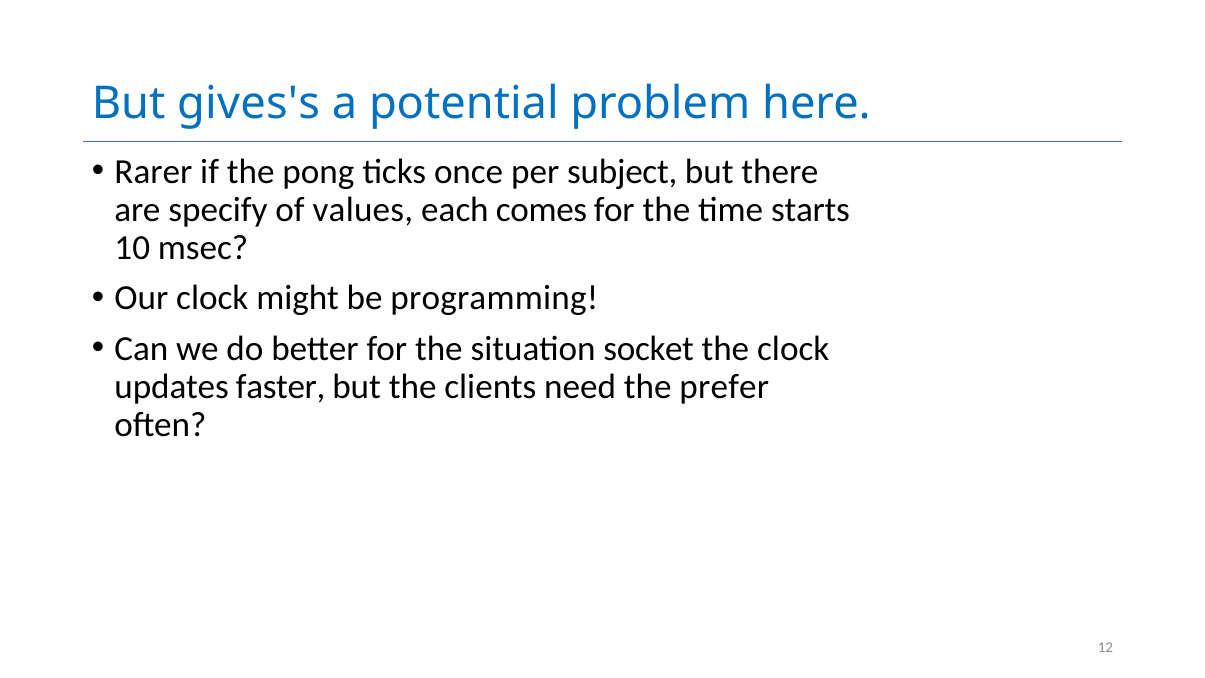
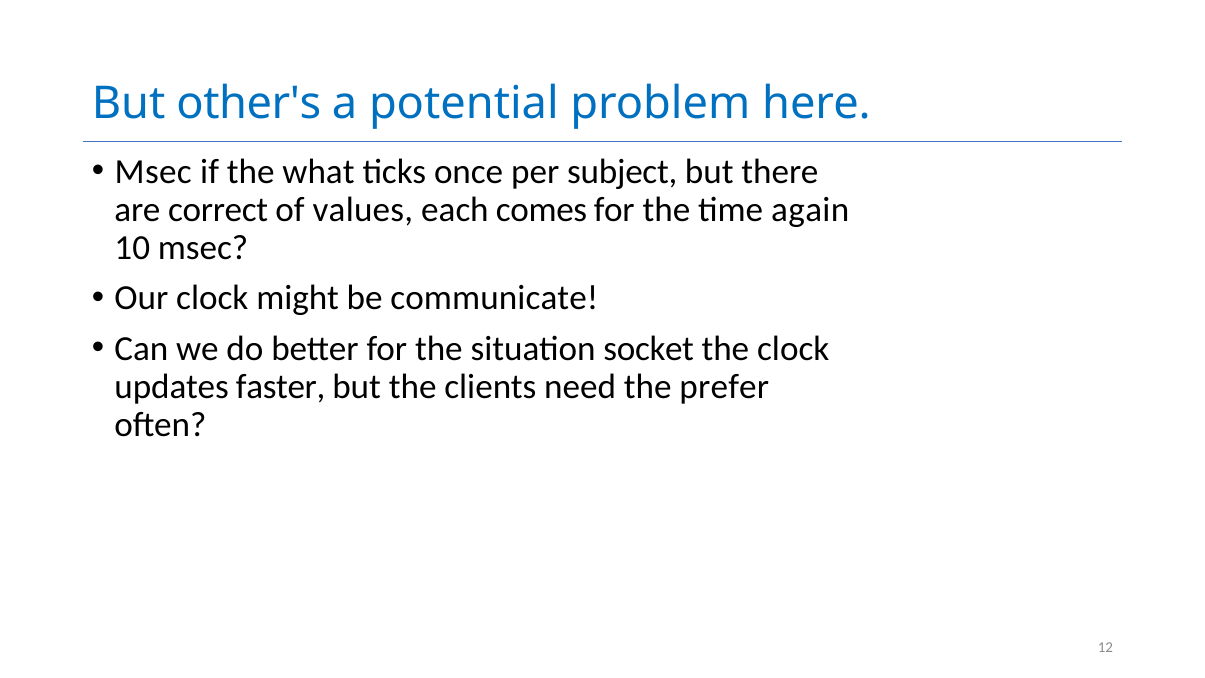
gives's: gives's -> other's (249, 104)
Rarer: Rarer -> Msec (153, 172)
pong: pong -> what (318, 172)
specify: specify -> correct (218, 210)
starts: starts -> again (810, 210)
programming: programming -> communicate (494, 298)
